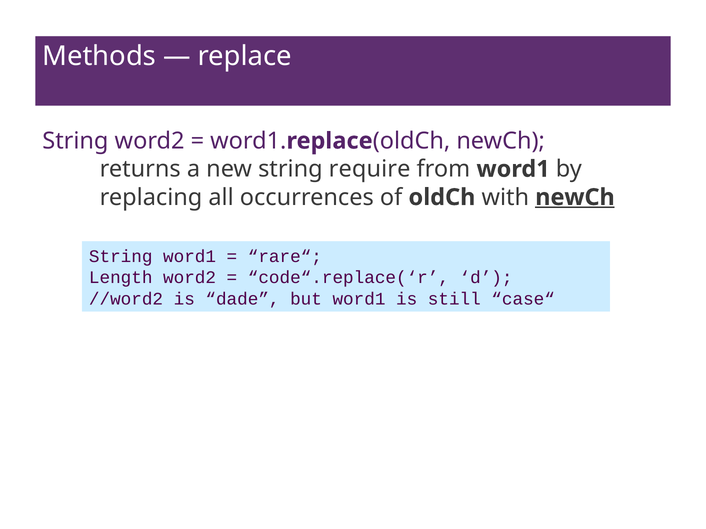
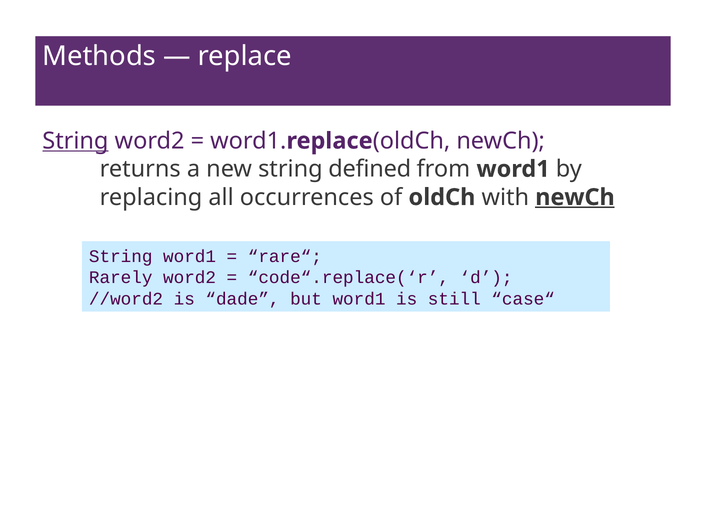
String underline: none -> present (75, 141)
require: require -> defined (370, 169)
Length: Length -> Rarely (121, 278)
